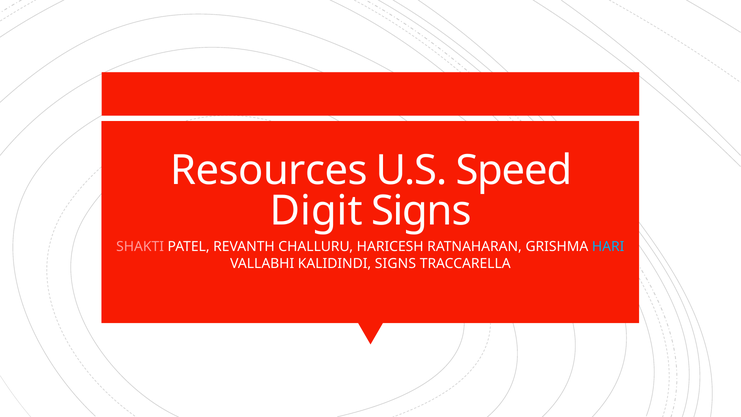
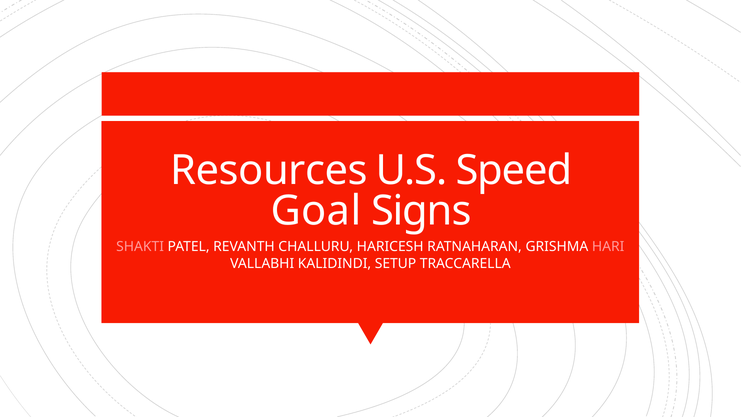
Digit: Digit -> Goal (316, 211)
HARI colour: light blue -> pink (608, 247)
KALIDINDI SIGNS: SIGNS -> SETUP (396, 263)
